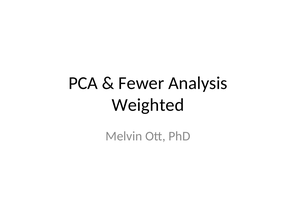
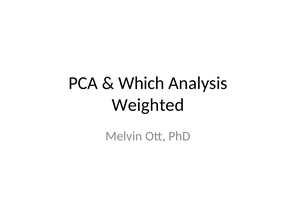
Fewer: Fewer -> Which (141, 83)
